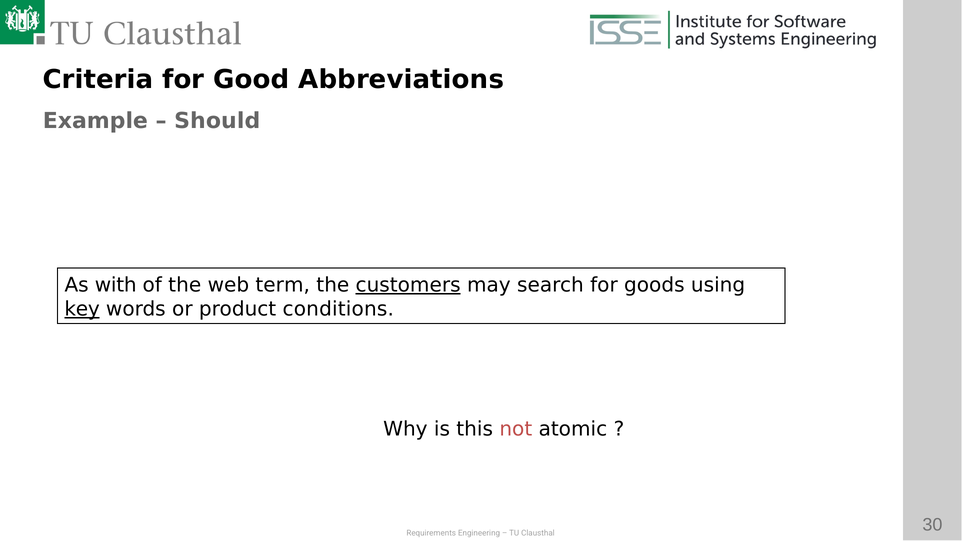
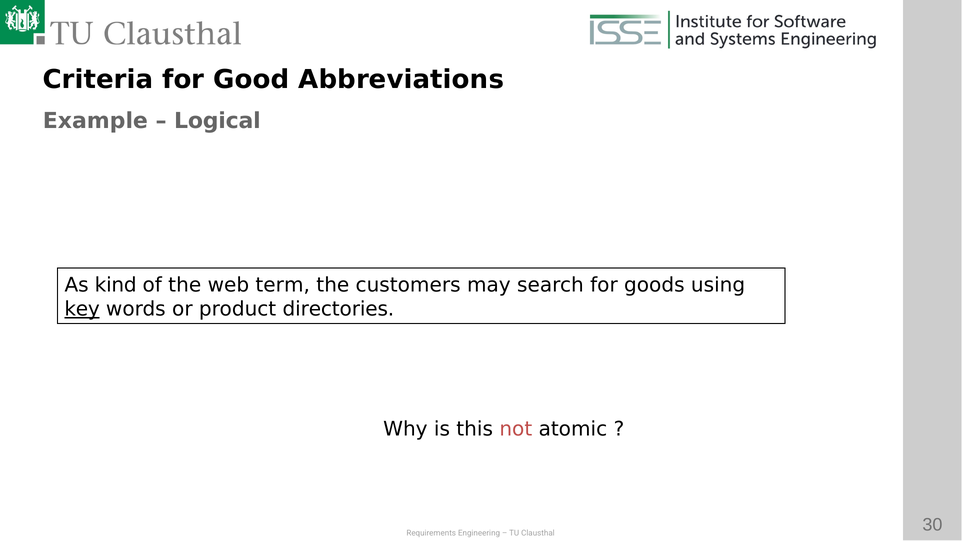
Should: Should -> Logical (217, 121)
with: with -> kind (116, 285)
customers underline: present -> none (408, 285)
conditions: conditions -> directories (338, 309)
